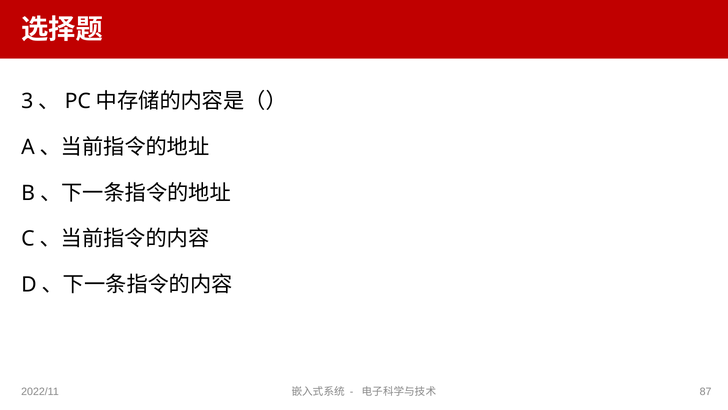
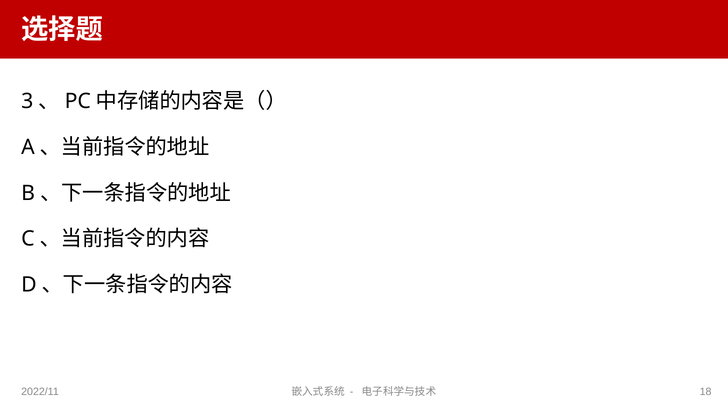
87: 87 -> 18 (706, 391)
